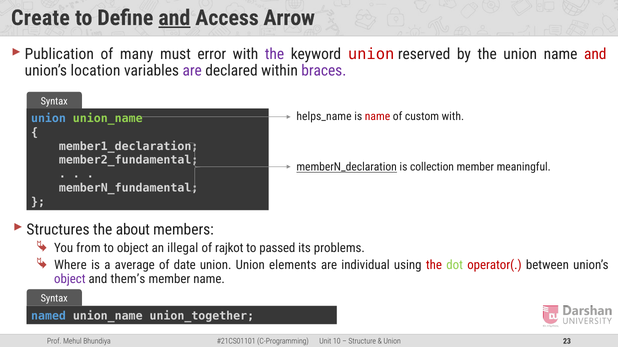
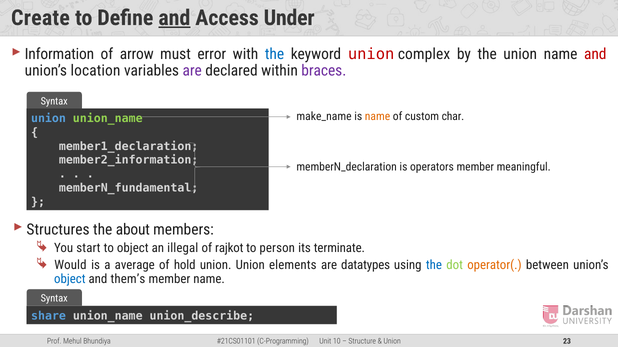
Arrow: Arrow -> Under (289, 18)
Publication: Publication -> Information (59, 54)
many: many -> arrow (137, 54)
the colour: purple -> blue (275, 54)
reserved: reserved -> complex (424, 54)
helps_name: helps_name -> make_name (324, 117)
name colour: red -> orange (378, 117)
custom with: with -> char (453, 117)
member2_fundamental: member2_fundamental -> member2_information (129, 160)
memberN_declaration underline: present -> none (347, 167)
collection: collection -> operators (432, 167)
from: from -> start (88, 249)
passed: passed -> person (277, 249)
problems: problems -> terminate (339, 249)
Where: Where -> Would (70, 266)
date: date -> hold (185, 266)
individual: individual -> datatypes (366, 266)
the colour: red -> blue (434, 266)
operator( colour: red -> orange (494, 266)
object colour: purple -> blue (70, 280)
named: named -> share (49, 316)
union_together: union_together -> union_describe (202, 316)
